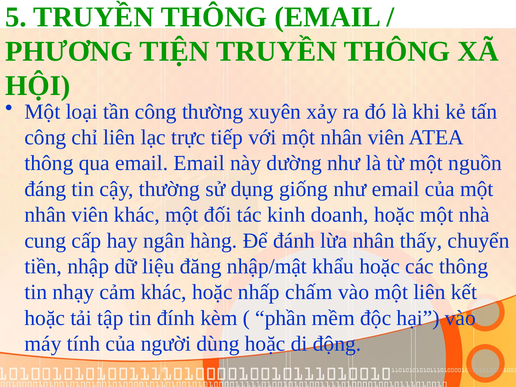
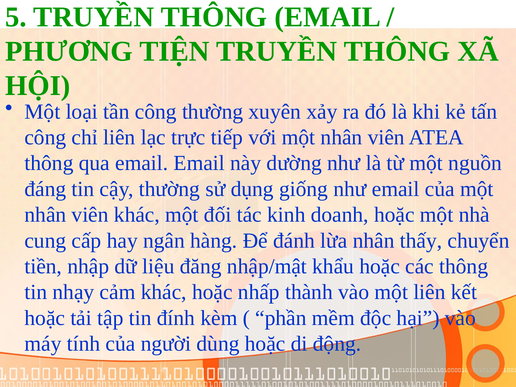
chấm: chấm -> thành (309, 292)
